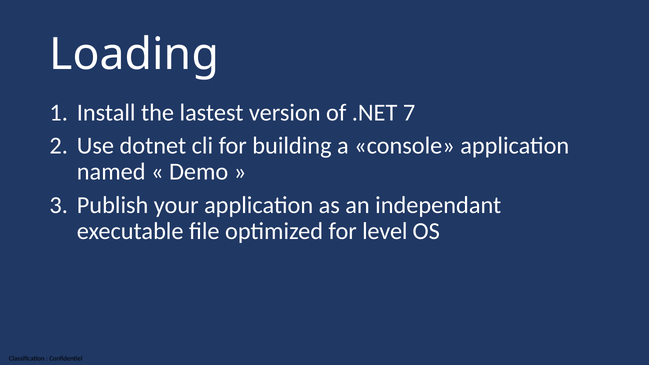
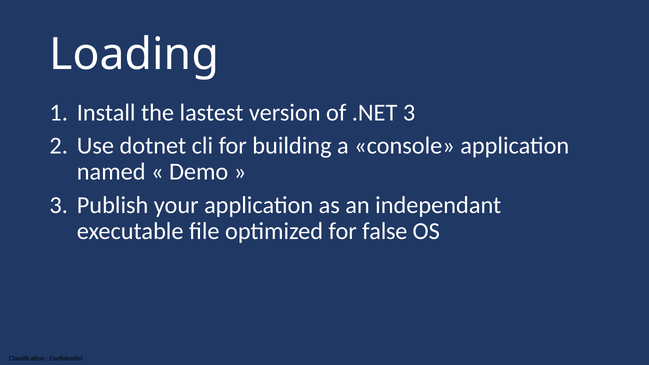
.NET 7: 7 -> 3 (409, 113)
level: level -> false (385, 231)
